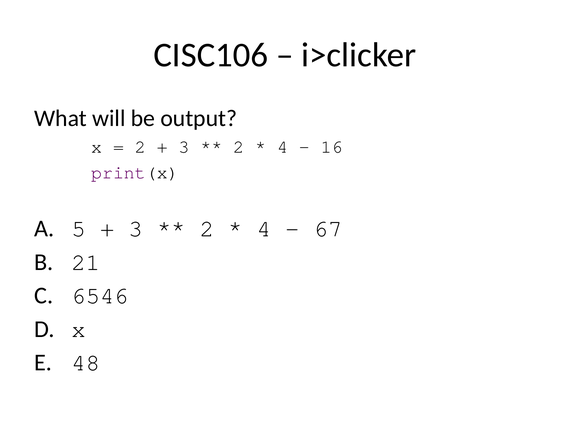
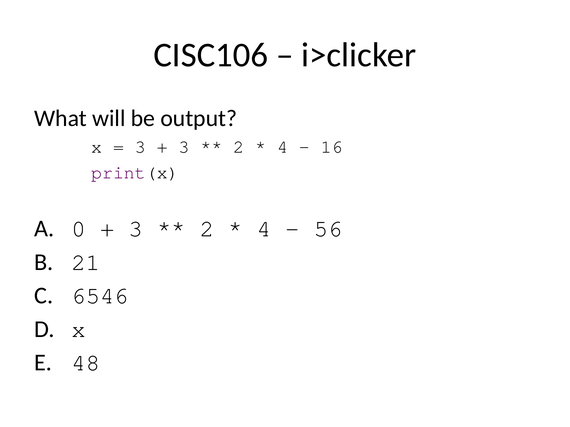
2: 2 -> 3 (140, 147)
5: 5 -> 0 (79, 229)
67: 67 -> 56 (328, 229)
